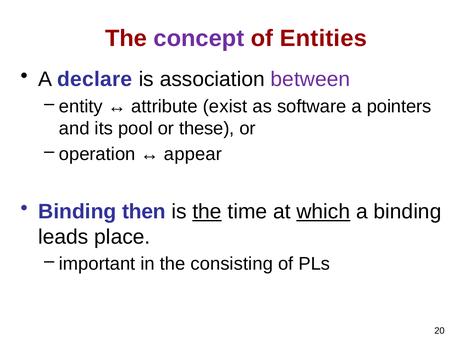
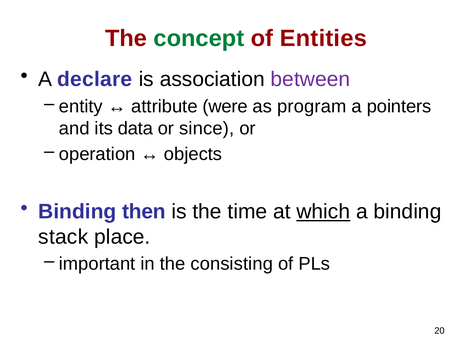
concept colour: purple -> green (199, 38)
exist: exist -> were (225, 107)
software: software -> program (312, 107)
pool: pool -> data (136, 129)
these: these -> since (207, 129)
appear: appear -> objects (193, 155)
the underline: present -> none (207, 212)
leads: leads -> stack (63, 237)
